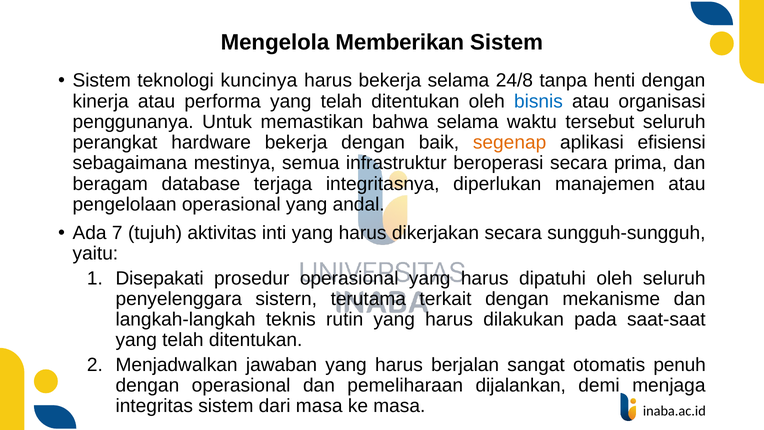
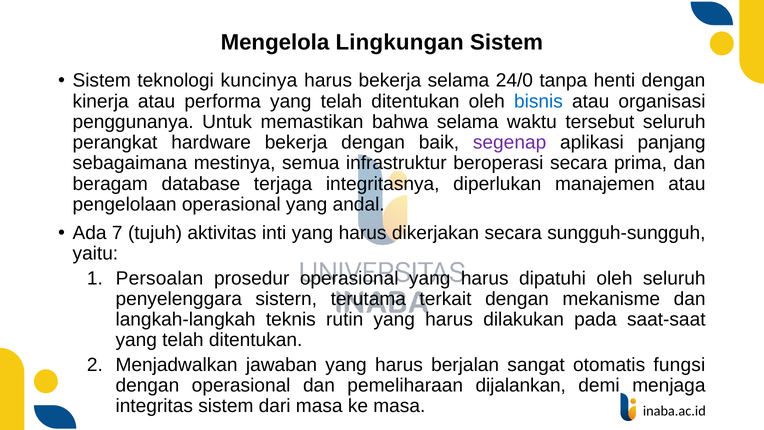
Memberikan: Memberikan -> Lingkungan (400, 42)
24/8: 24/8 -> 24/0 (514, 81)
segenap colour: orange -> purple (510, 142)
efisiensi: efisiensi -> panjang (672, 142)
Disepakati: Disepakati -> Persoalan (159, 278)
penuh: penuh -> fungsi (679, 365)
